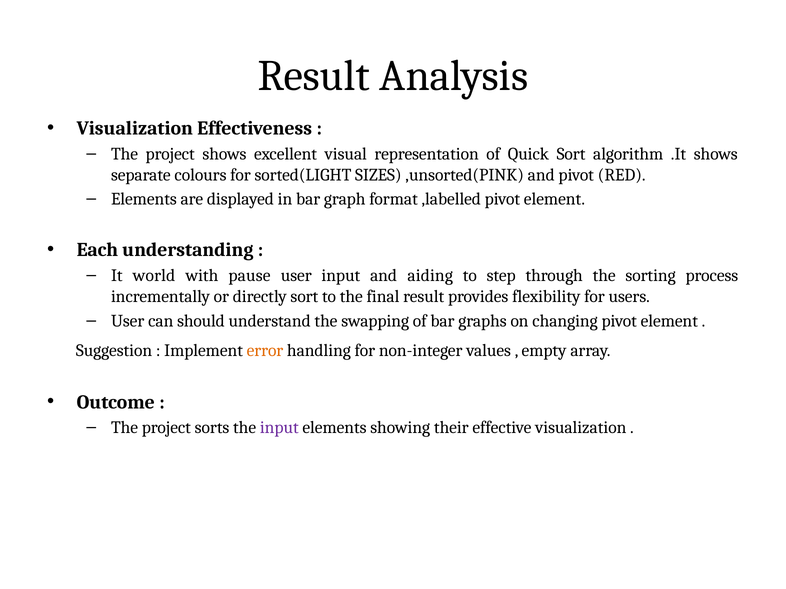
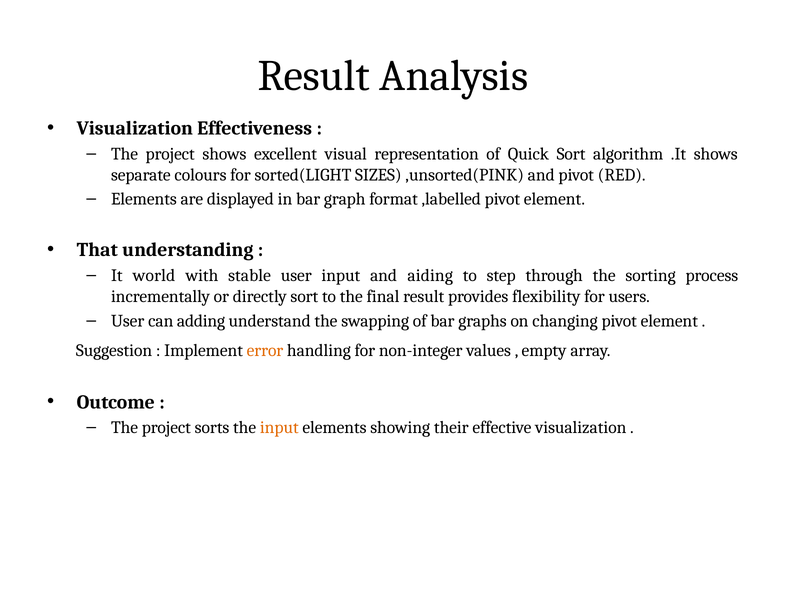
Each: Each -> That (97, 250)
pause: pause -> stable (250, 276)
should: should -> adding (201, 321)
input colour: purple -> orange (279, 428)
